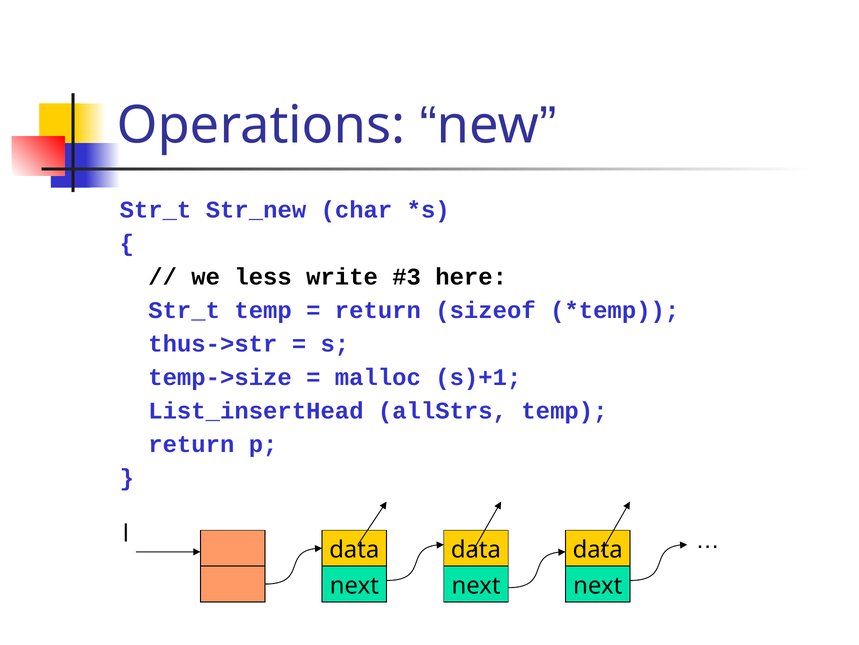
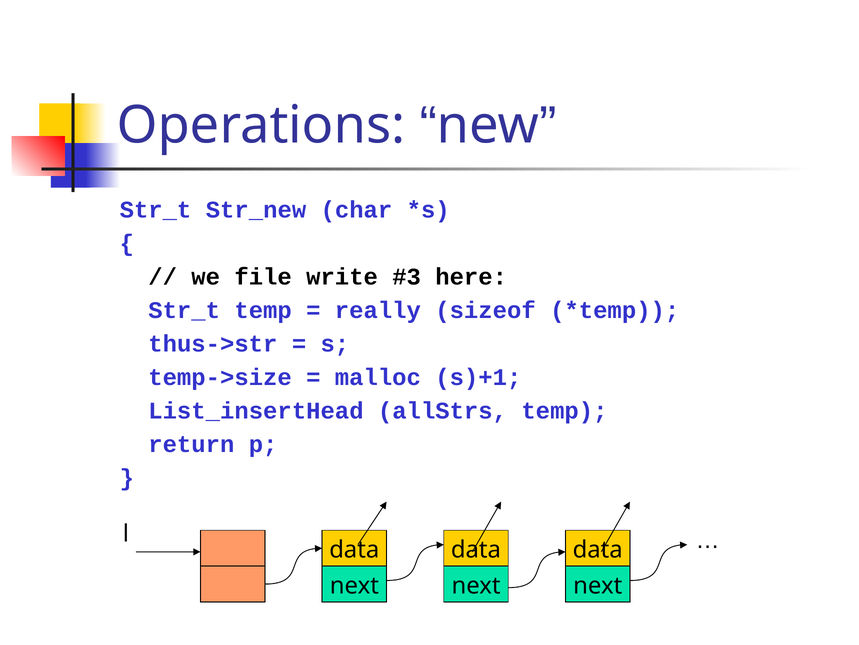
less: less -> file (263, 277)
return: return -> really (378, 310)
